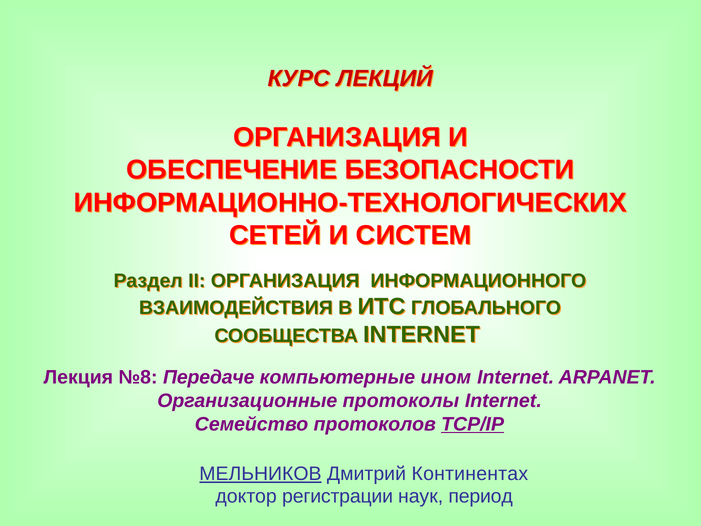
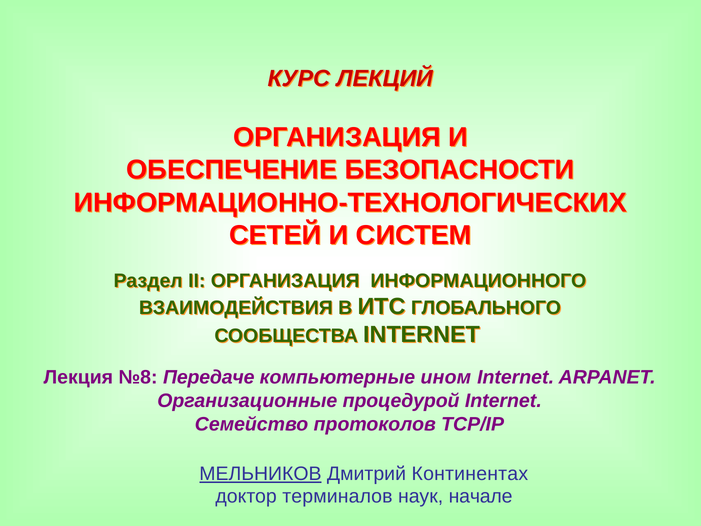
протоколы: протоколы -> процедурой (401, 401)
TCP/IP underline: present -> none (473, 424)
регистрации: регистрации -> терминалов (337, 496)
период: период -> начале (481, 496)
